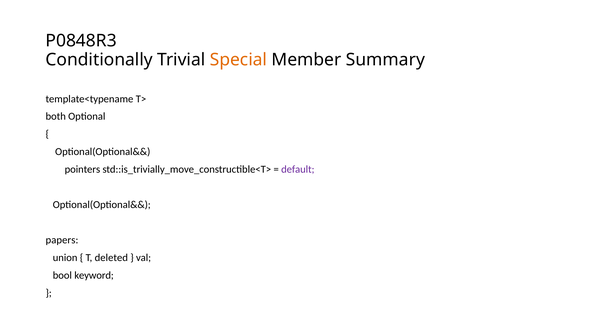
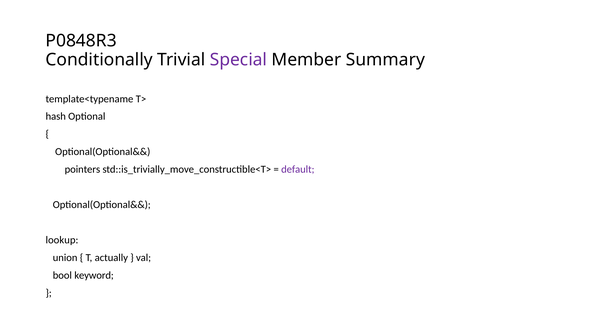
Special colour: orange -> purple (238, 60)
both: both -> hash (56, 117)
papers: papers -> lookup (62, 240)
deleted: deleted -> actually (111, 258)
